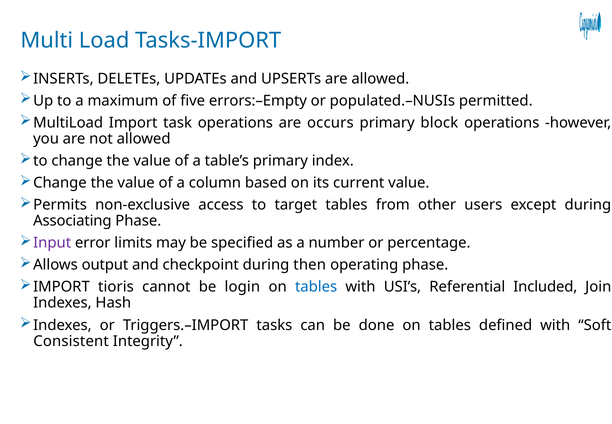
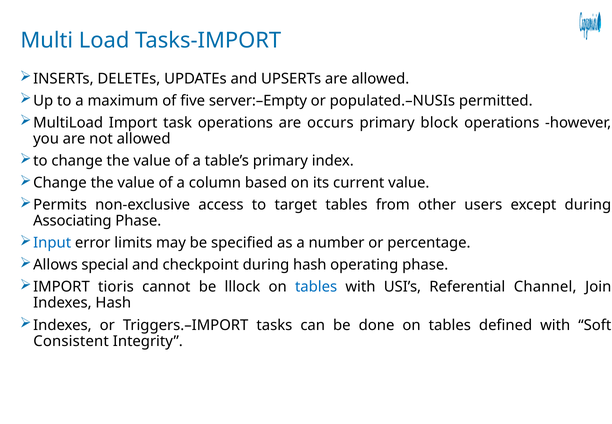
errors:–Empty: errors:–Empty -> server:–Empty (258, 101)
Input colour: purple -> blue (52, 243)
output: output -> special (105, 265)
during then: then -> hash (310, 265)
login: login -> lllock (242, 287)
Included: Included -> Channel (545, 287)
